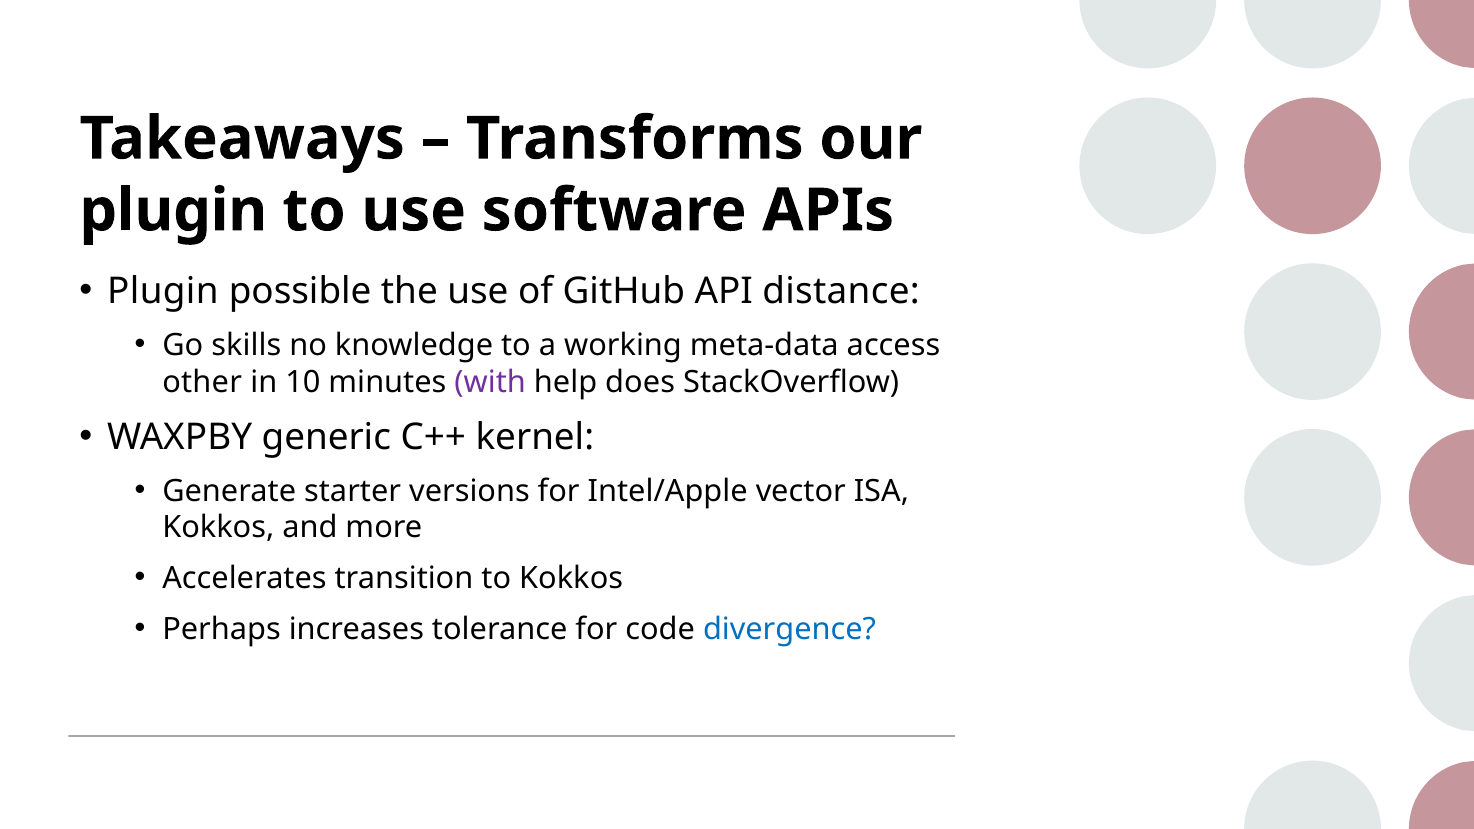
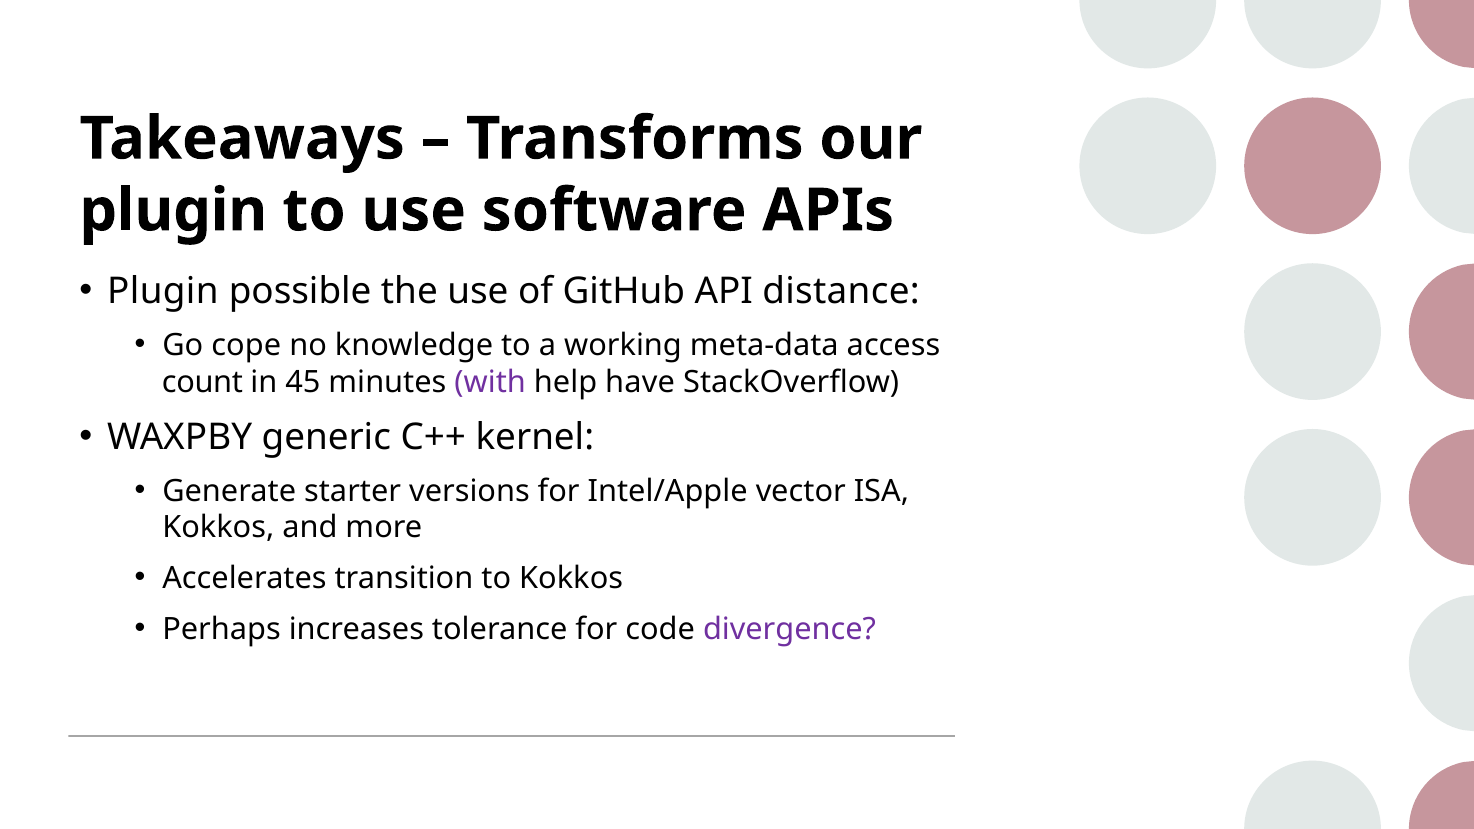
skills: skills -> cope (246, 345)
other: other -> count (202, 382)
10: 10 -> 45 (303, 382)
does: does -> have (640, 382)
divergence colour: blue -> purple (790, 629)
